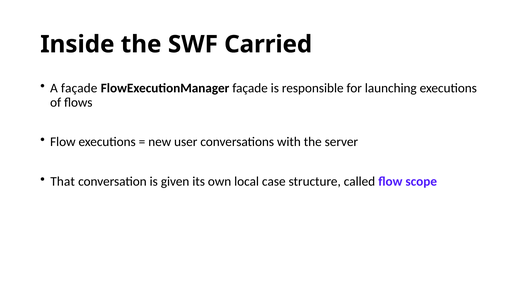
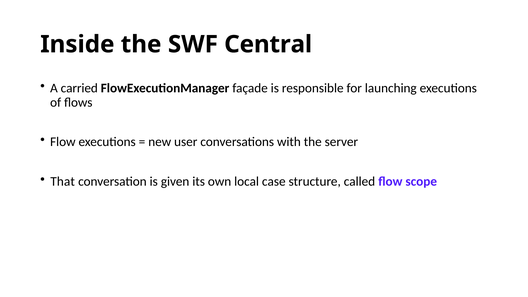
Carried: Carried -> Central (268, 44)
A façade: façade -> carried (79, 88)
